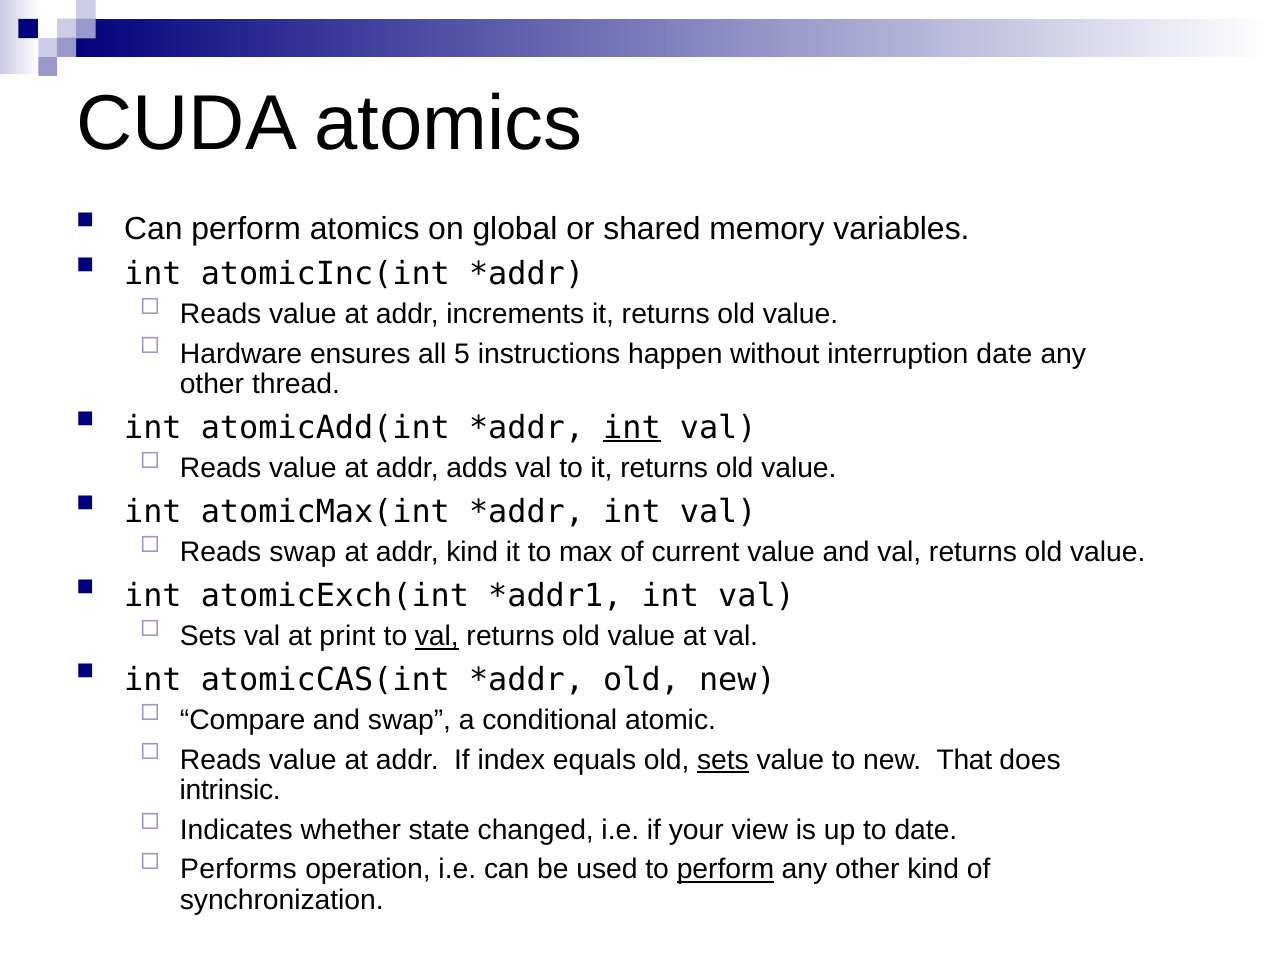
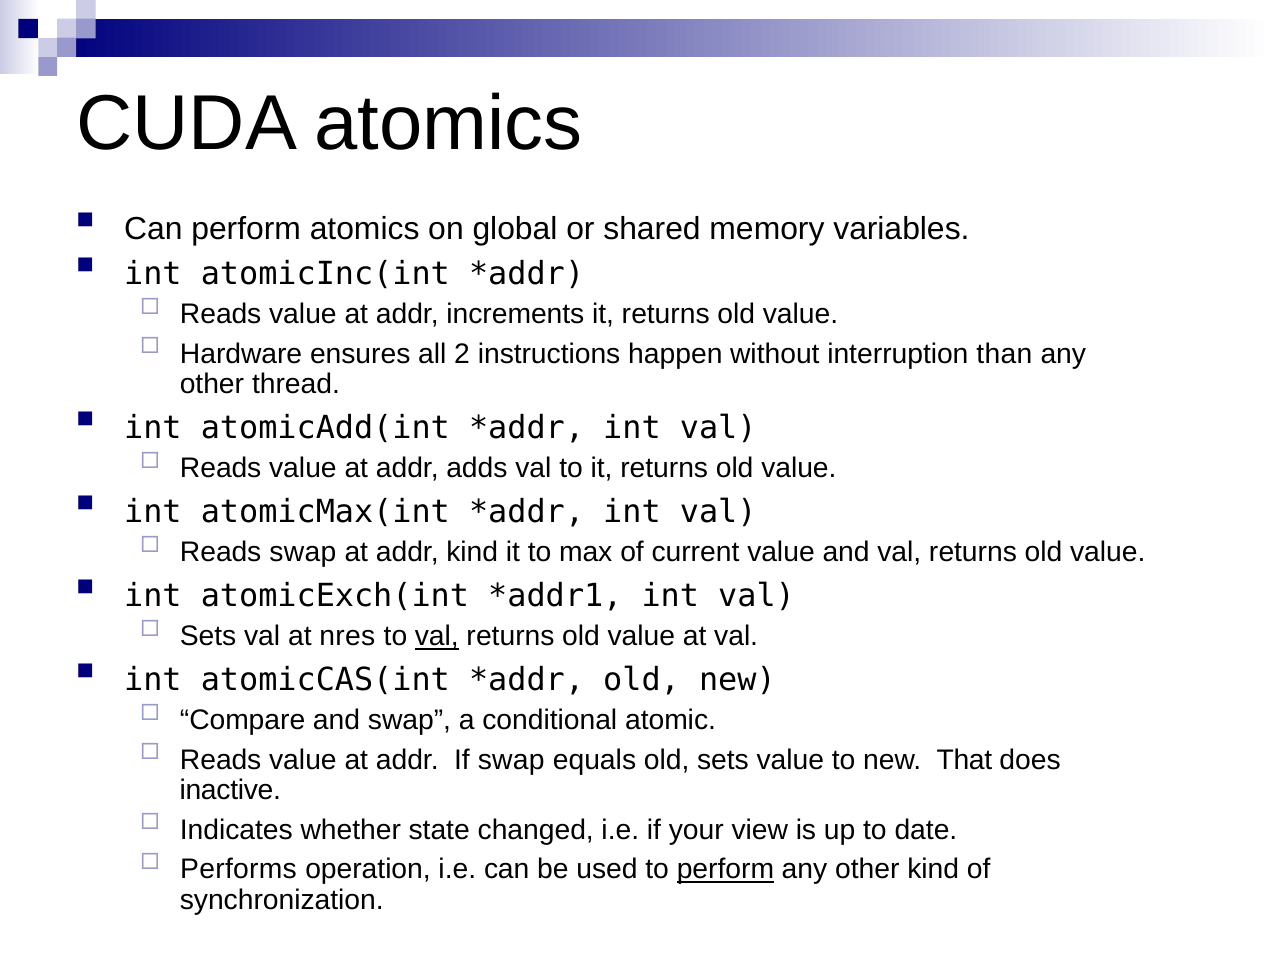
5: 5 -> 2 (462, 354)
interruption date: date -> than (1004, 354)
int underline: present -> none (632, 428)
print: print -> nres (347, 637)
If index: index -> swap (511, 760)
sets underline: present -> none (723, 760)
intrinsic: intrinsic -> inactive (230, 791)
